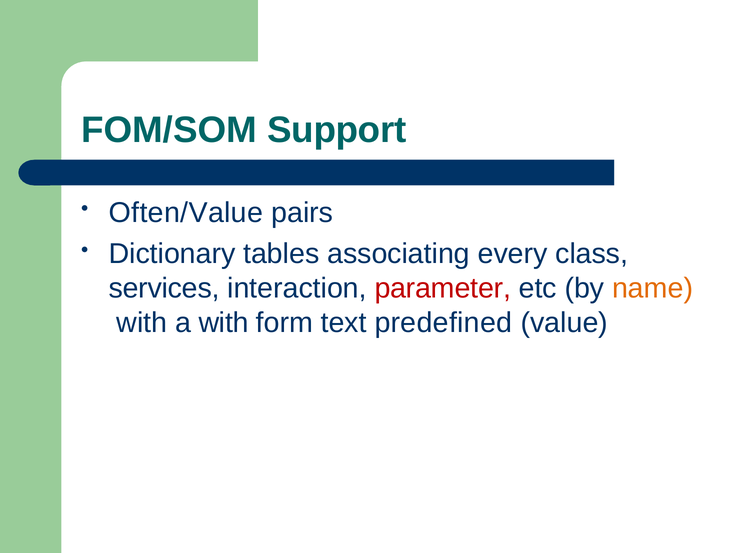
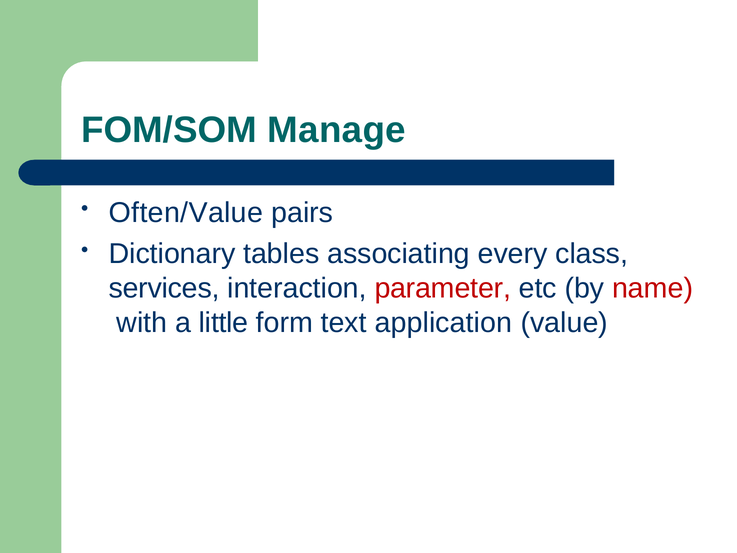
Support: Support -> Manage (337, 130)
name colour: orange -> red (653, 288)
a with: with -> little (224, 323)
predefined: predefined -> application (443, 323)
